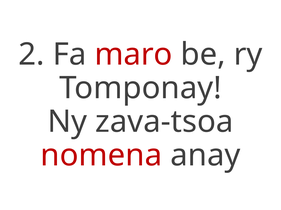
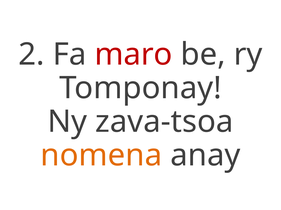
nomena colour: red -> orange (101, 156)
